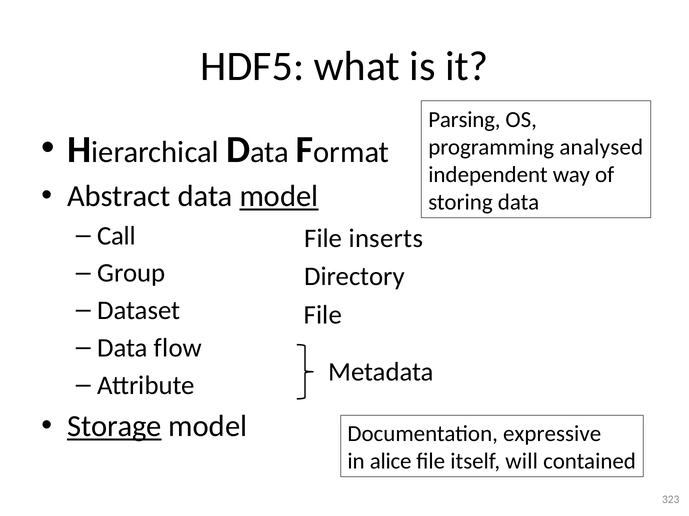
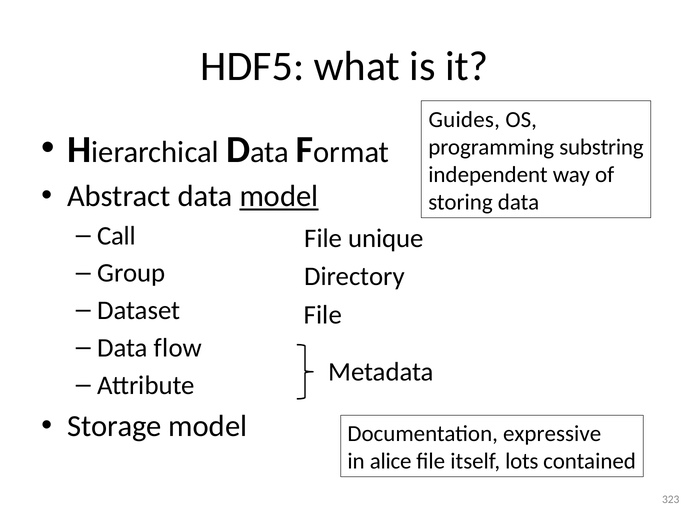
Parsing: Parsing -> Guides (464, 120)
analysed: analysed -> substring (601, 147)
inserts: inserts -> unique (386, 239)
Storage underline: present -> none (114, 427)
will: will -> lots (522, 462)
